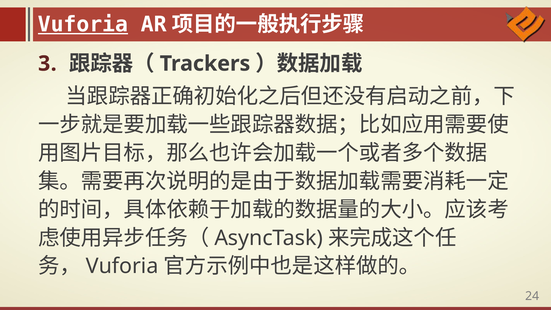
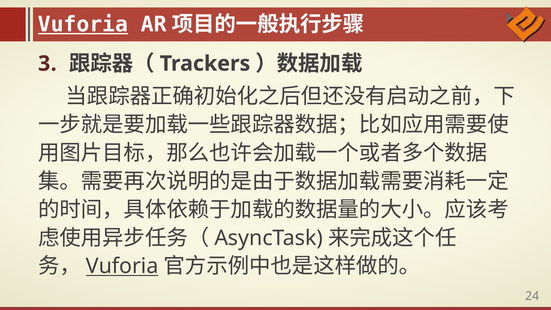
Vuforia underline: none -> present (122, 266)
